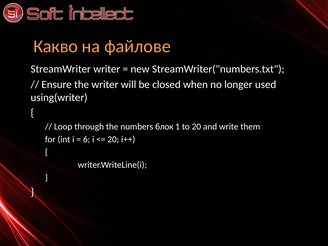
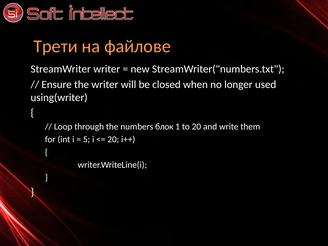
Какво: Какво -> Трети (55, 46)
6: 6 -> 5 (87, 139)
